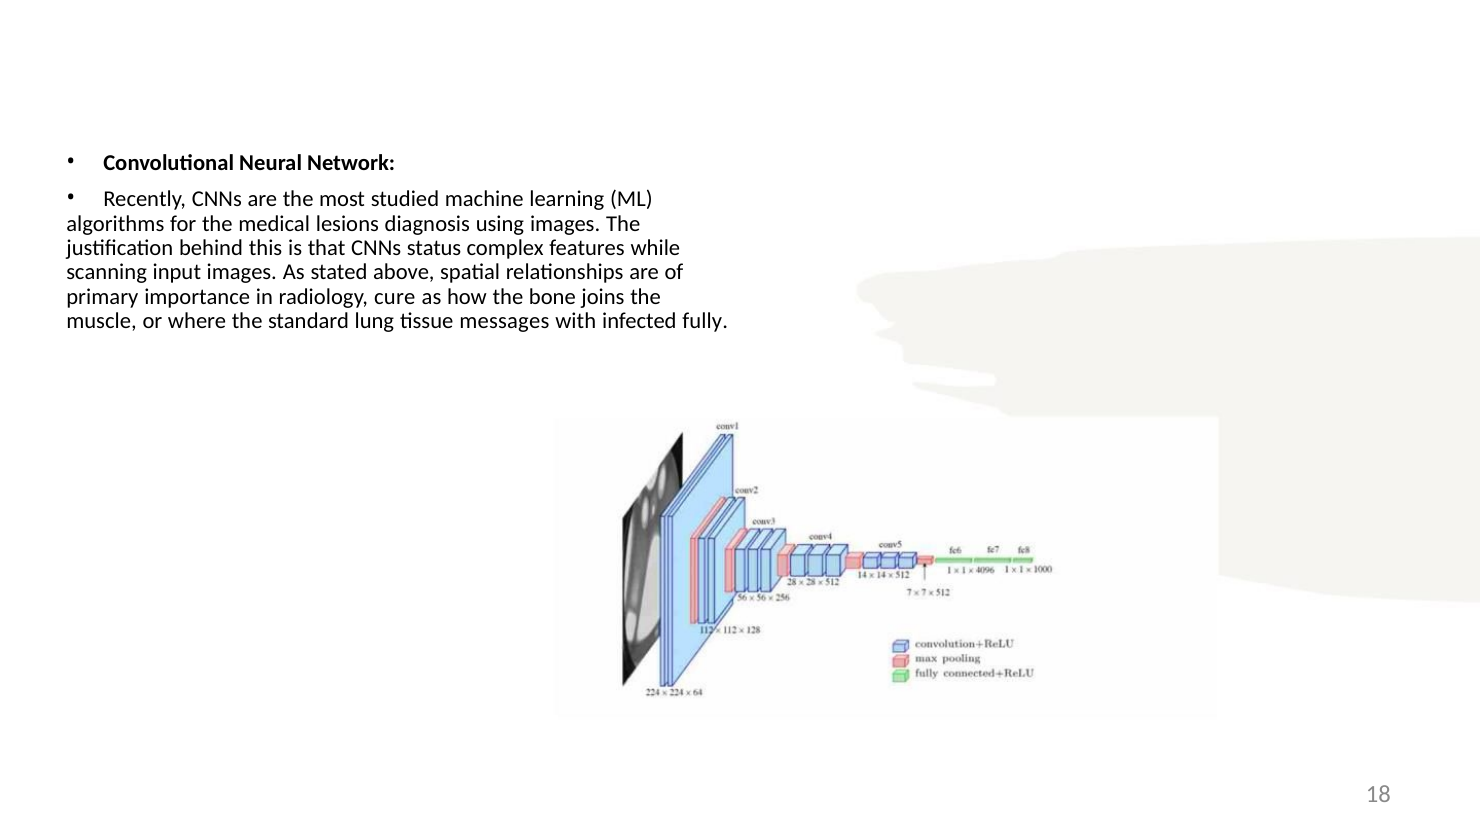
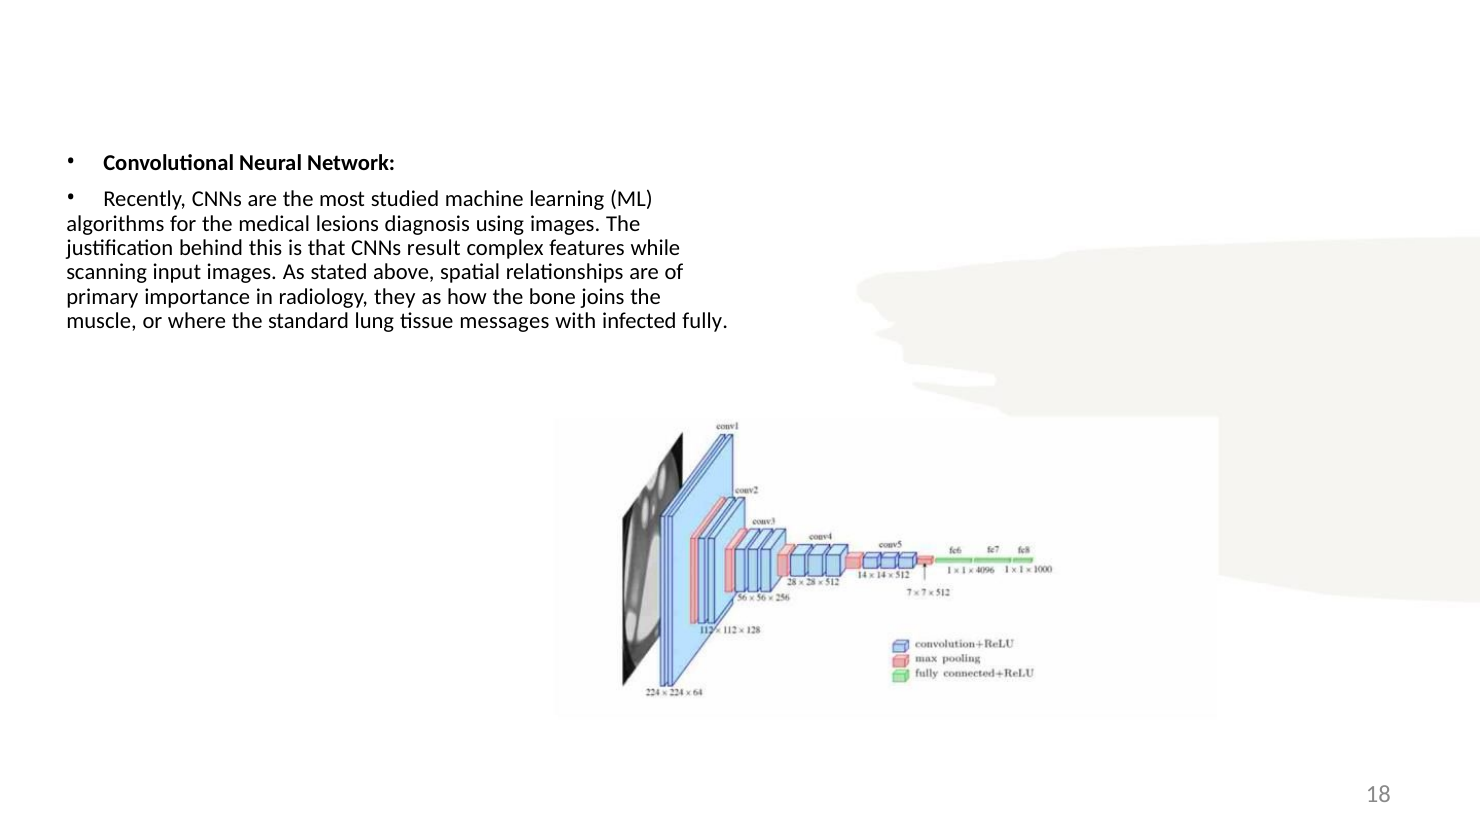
status: status -> result (434, 248)
cure: cure -> they (395, 297)
